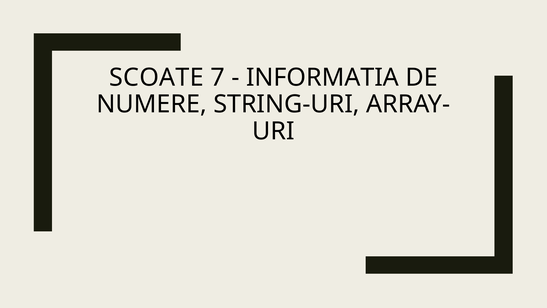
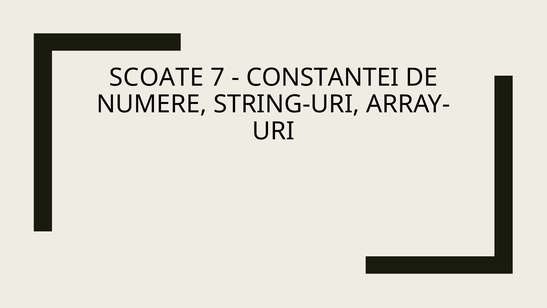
INFORMATIA: INFORMATIA -> CONSTANTEI (323, 78)
